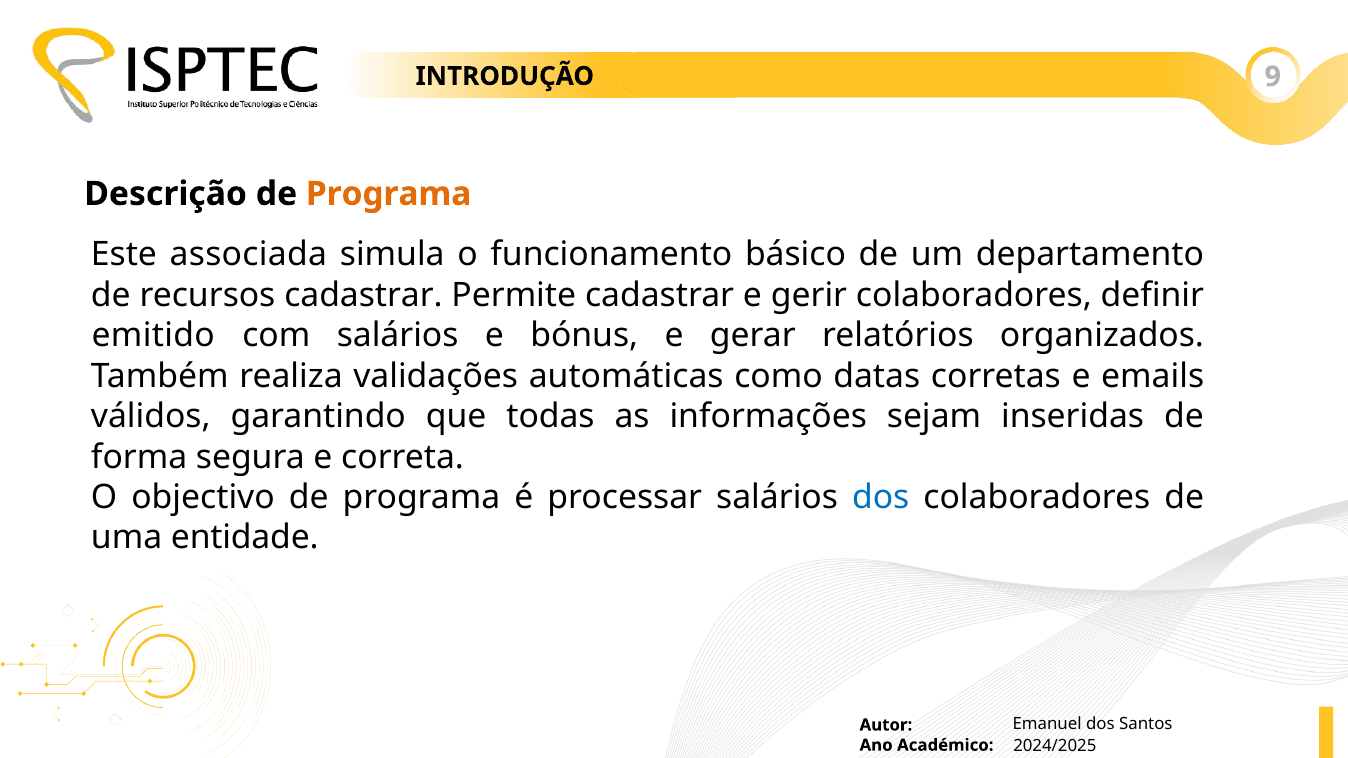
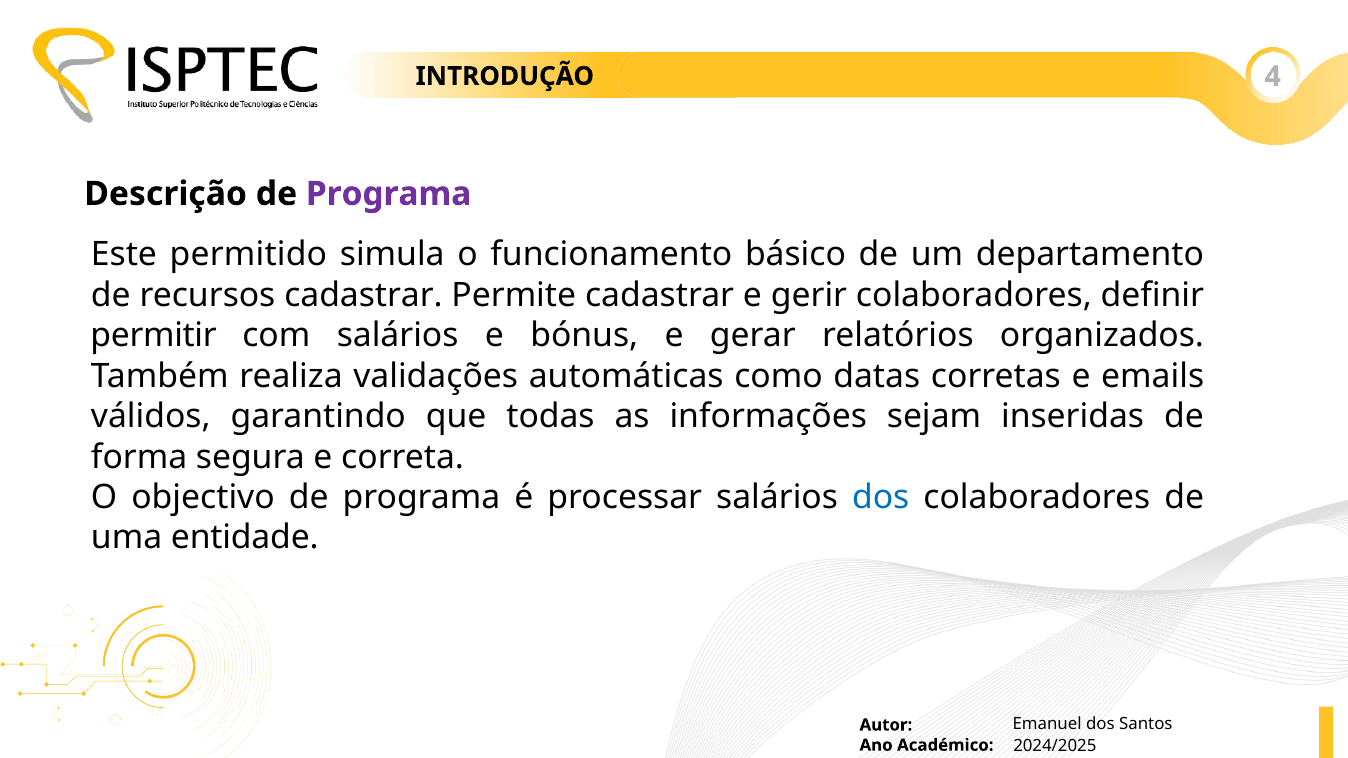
9: 9 -> 4 (1273, 77)
Programa colour: orange -> purple (389, 194)
associada: associada -> permitido (248, 255)
emitido: emitido -> permitir (154, 336)
